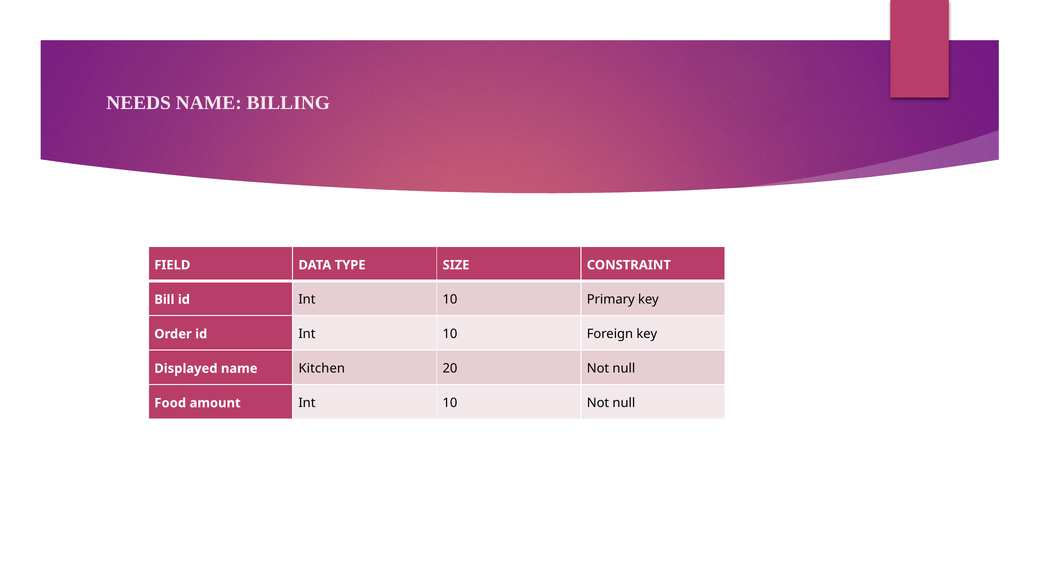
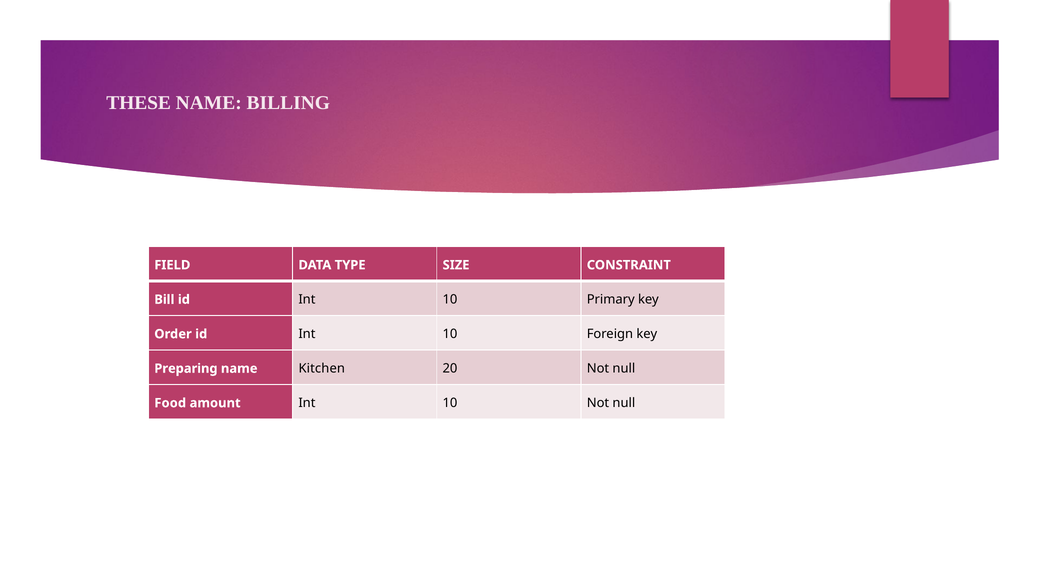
NEEDS: NEEDS -> THESE (139, 103)
Displayed: Displayed -> Preparing (186, 369)
